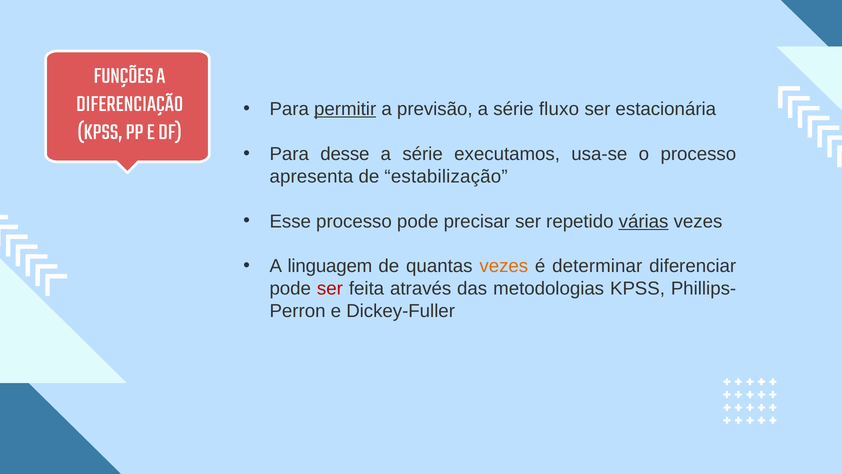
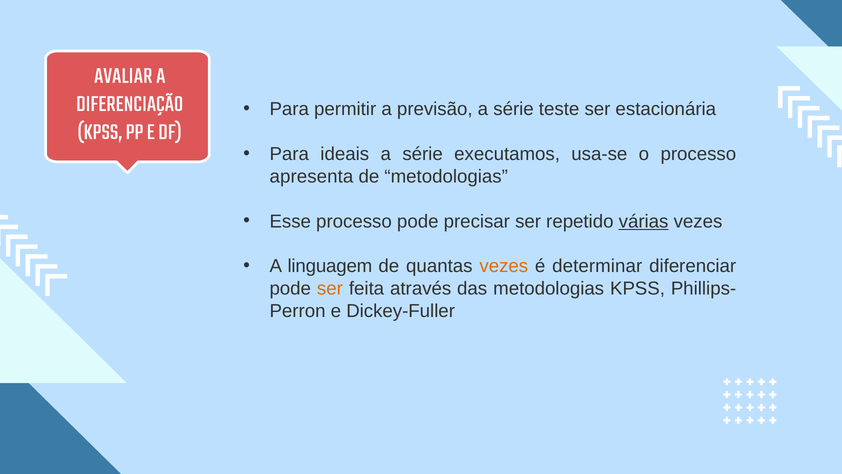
FUNÇÕES: FUNÇÕES -> AVALIAR (123, 75)
permitir underline: present -> none (345, 109)
fluxo: fluxo -> teste (559, 109)
desse: desse -> ideais (345, 154)
de estabilização: estabilização -> metodologias (446, 176)
ser colour: red -> orange (330, 289)
